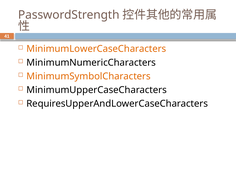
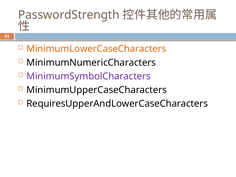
MinimumSymbolCharacters colour: orange -> purple (89, 76)
